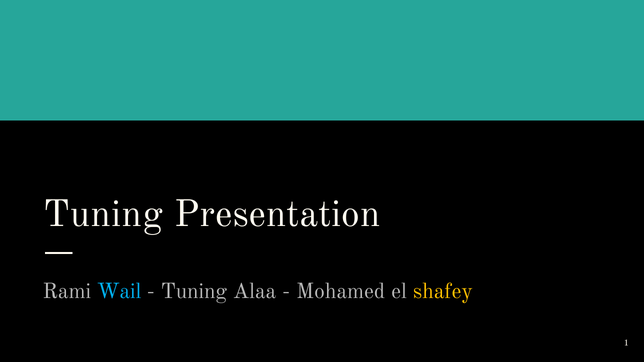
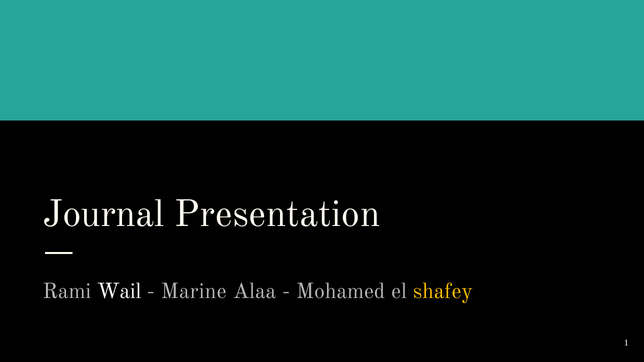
Tuning: Tuning -> Journal (103, 214)
Wail colour: light blue -> white (119, 291)
Tuning: Tuning -> Marine (194, 291)
